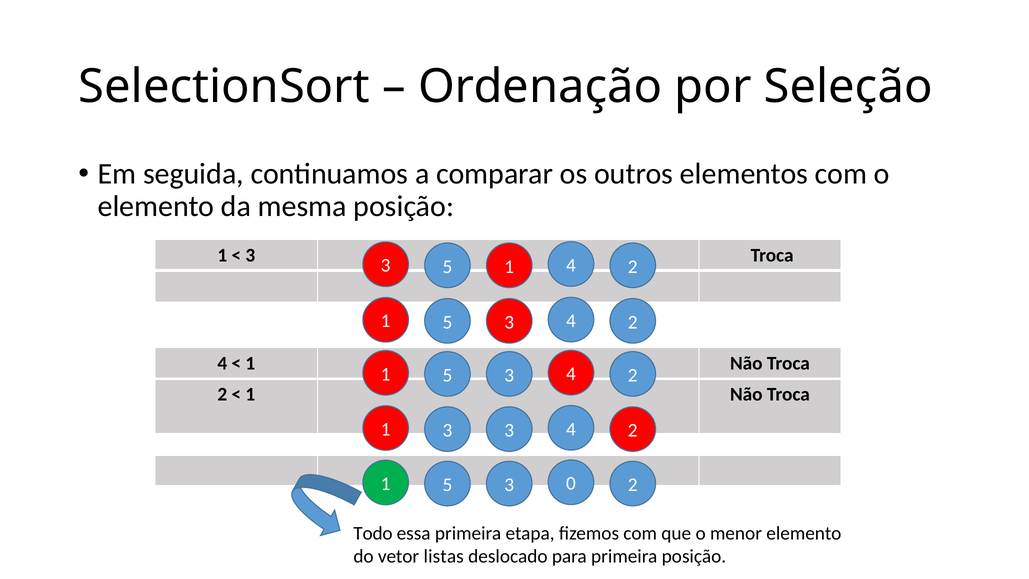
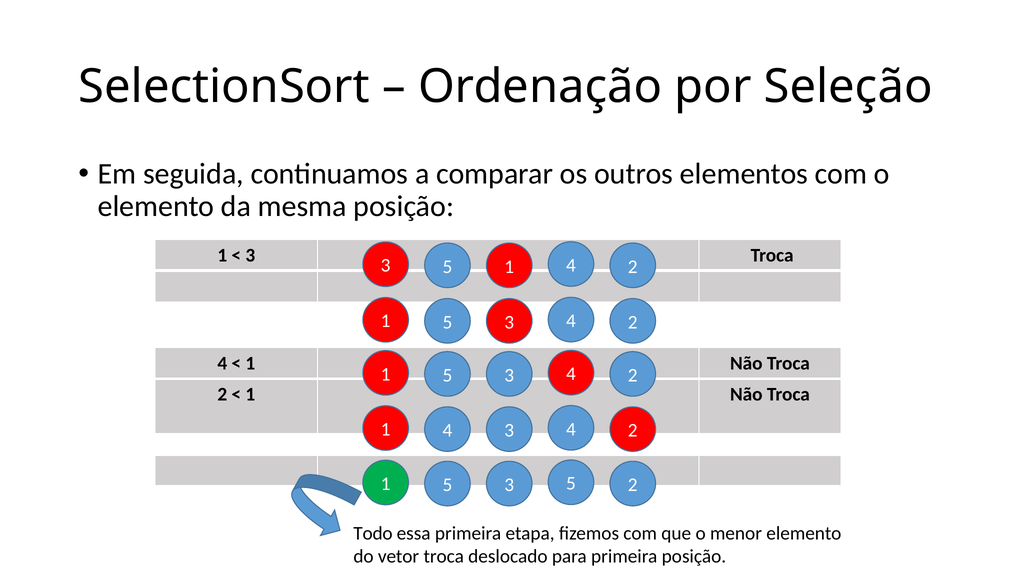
3: 3 -> 4 (447, 430)
5 3 0: 0 -> 5 (571, 483)
vetor listas: listas -> troca (444, 556)
